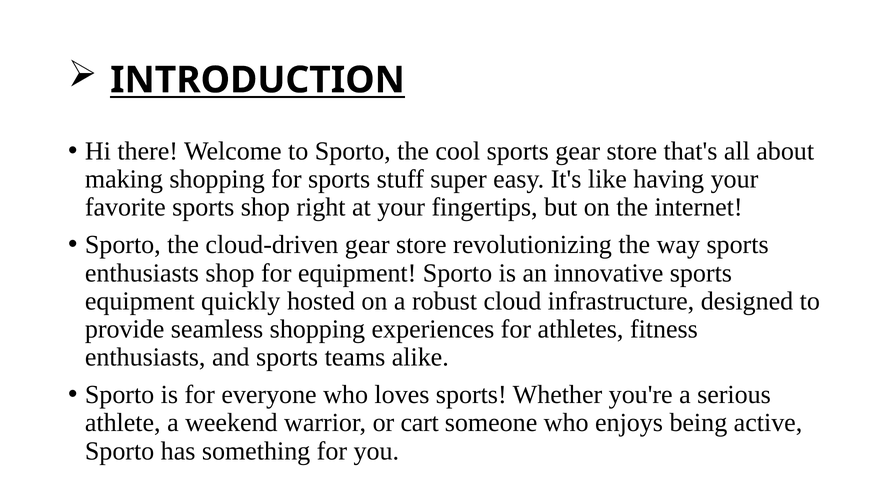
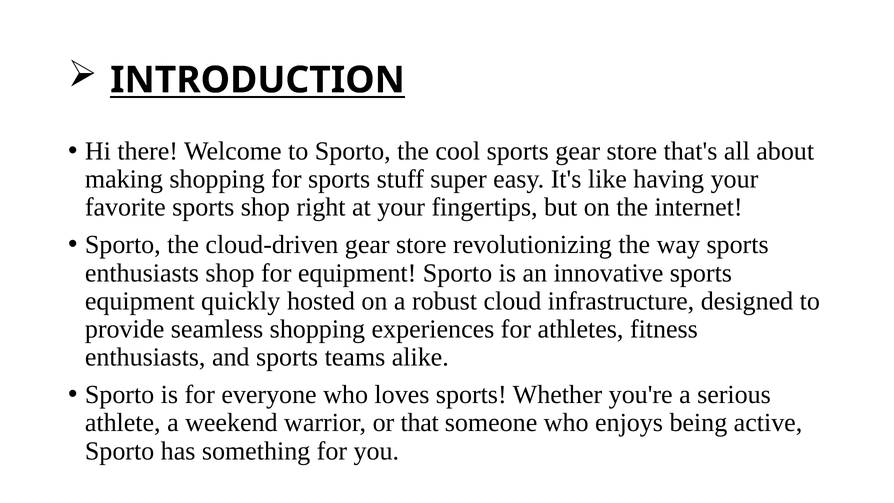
cart: cart -> that (420, 423)
